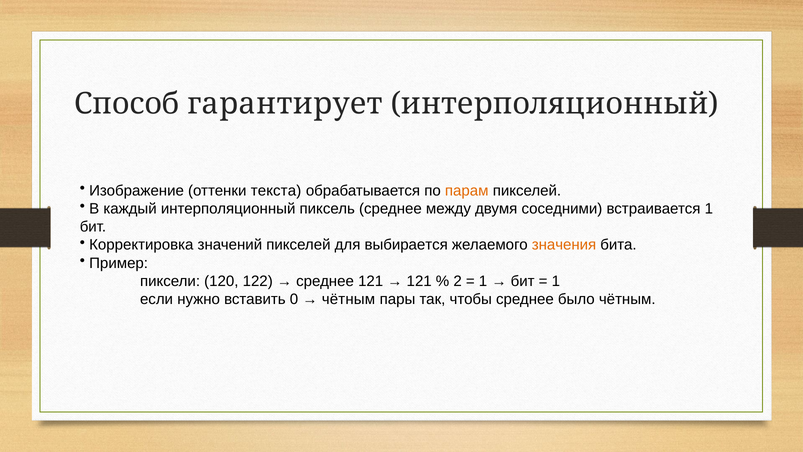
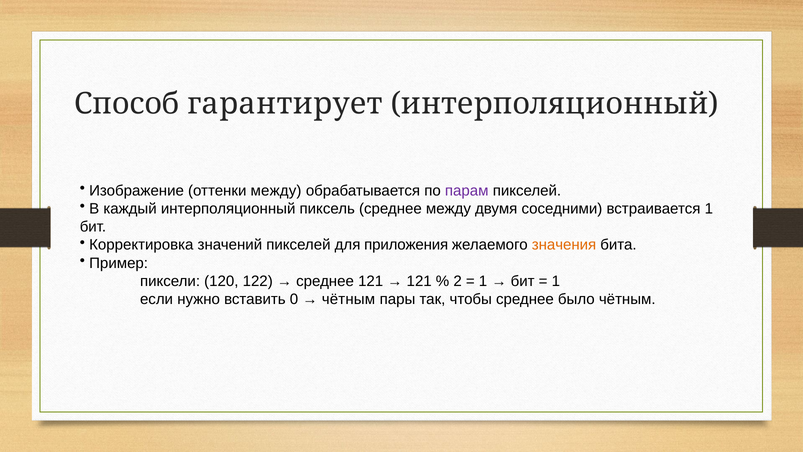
оттенки текста: текста -> между (276, 191)
парам colour: orange -> purple (467, 191)
выбирается: выбирается -> приложения (406, 245)
